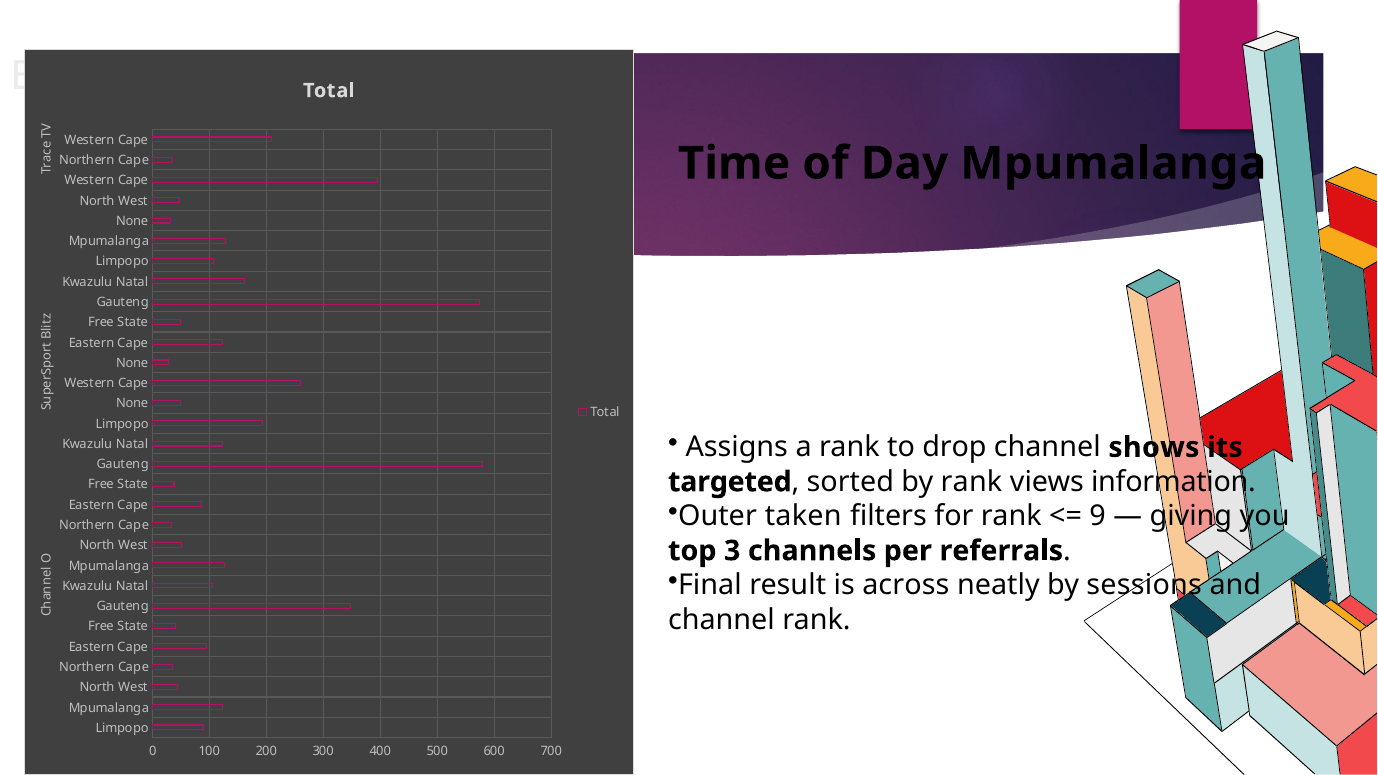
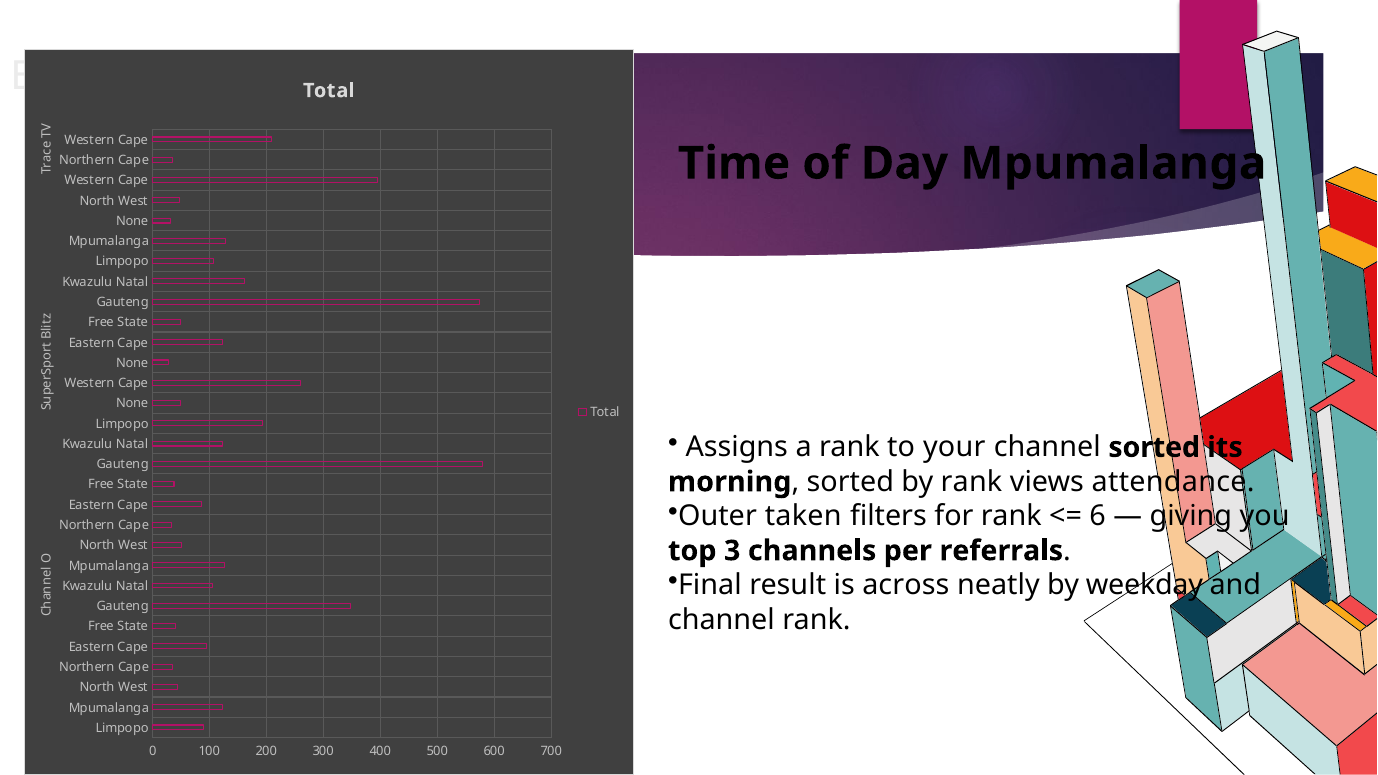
drop: drop -> your (954, 447)
channel shows: shows -> sorted (1154, 447)
targeted: targeted -> morning (730, 482)
information: information -> attendance (1173, 482)
9: 9 -> 6 (1098, 516)
sessions: sessions -> weekday (1144, 585)
